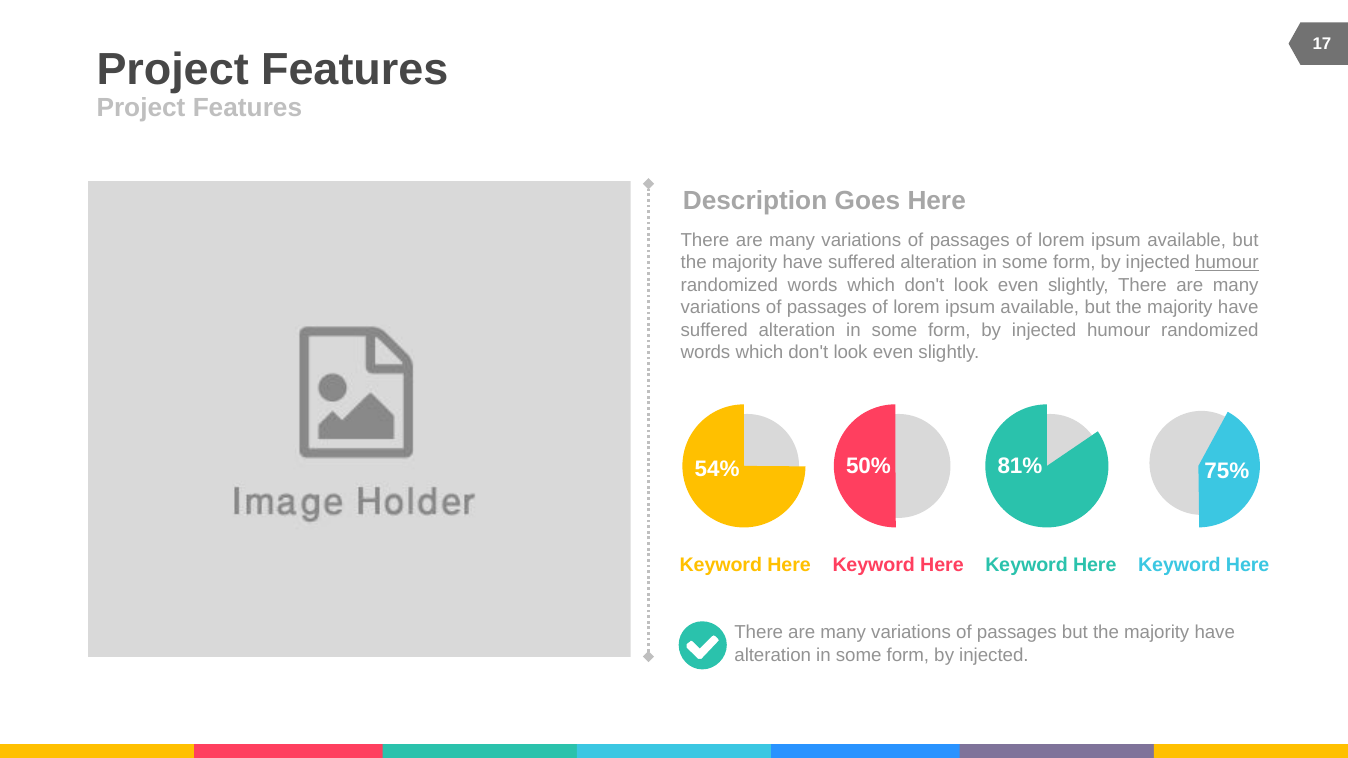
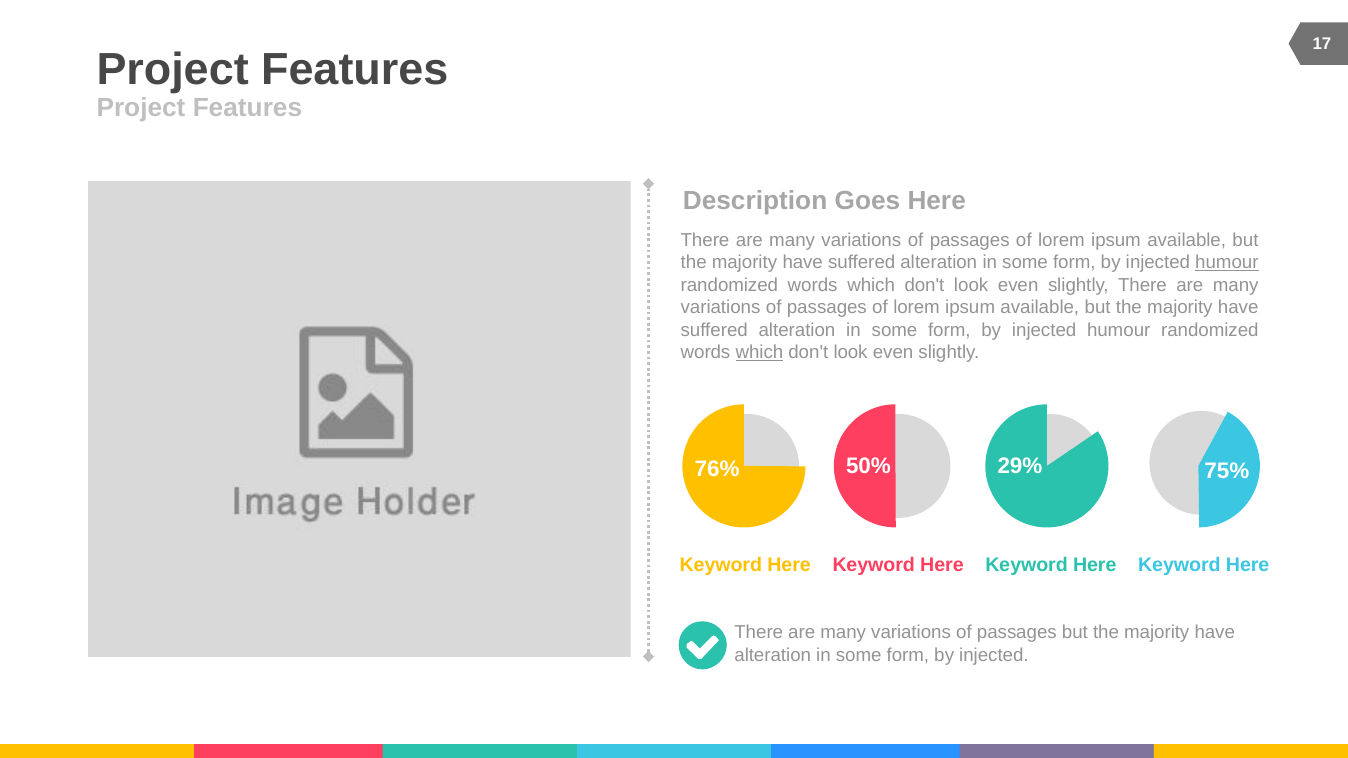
which underline: none -> present (759, 353)
54%: 54% -> 76% (717, 470)
81%: 81% -> 29% (1020, 466)
